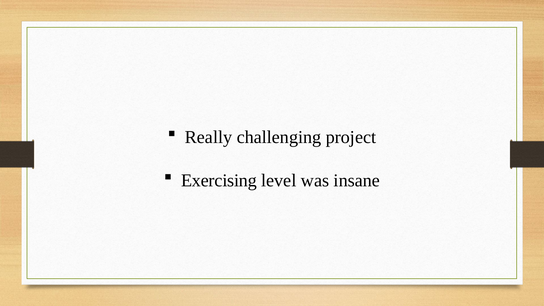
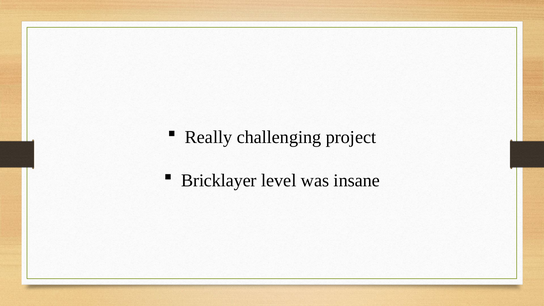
Exercising: Exercising -> Bricklayer (219, 181)
